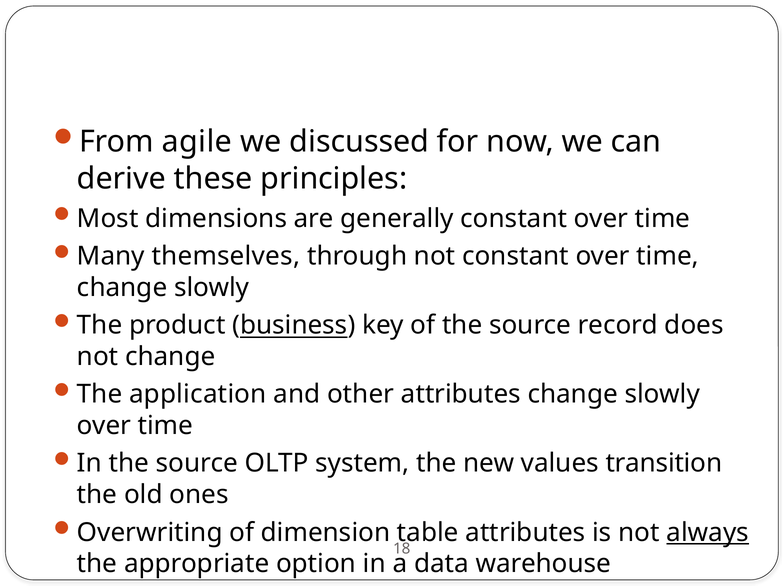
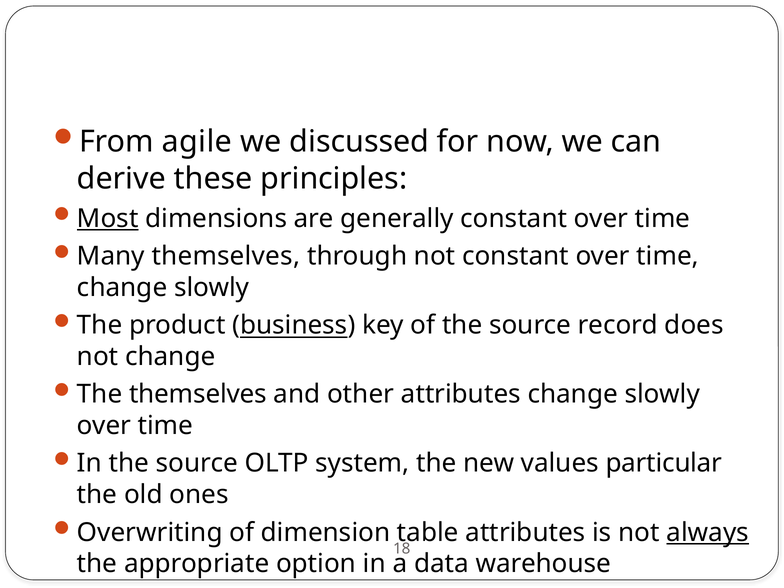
Most underline: none -> present (108, 219)
The application: application -> themselves (198, 394)
transition: transition -> particular (664, 463)
